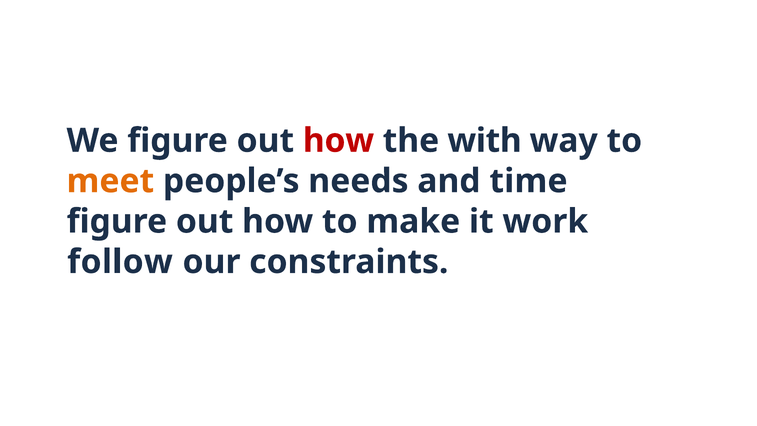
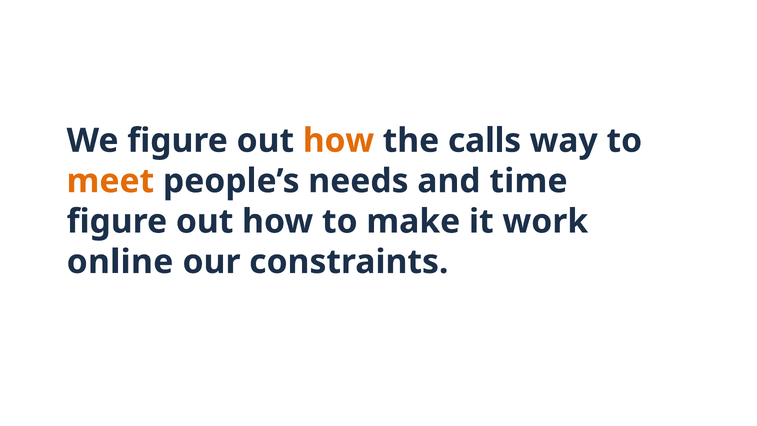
how colour: red -> orange (338, 141)
with: with -> calls (485, 141)
follow: follow -> online (120, 262)
